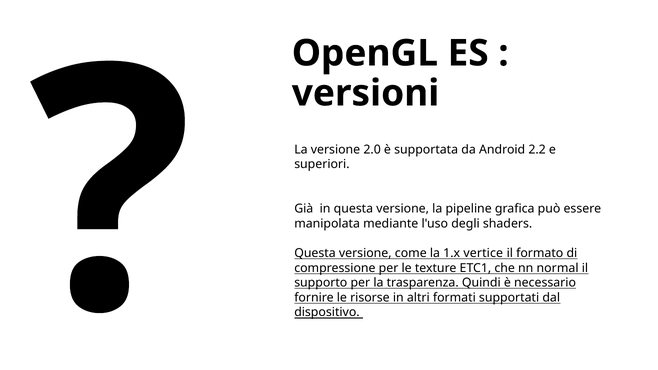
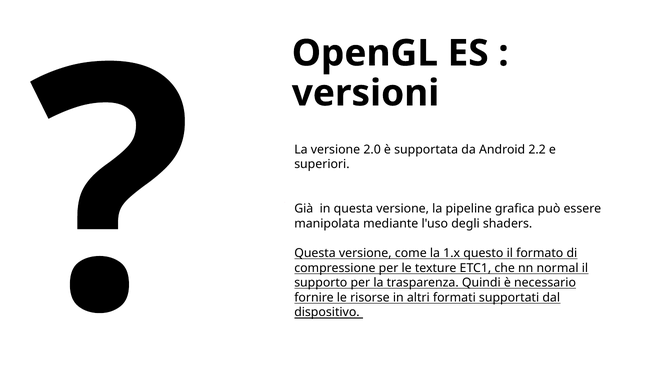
vertice: vertice -> questo (483, 253)
